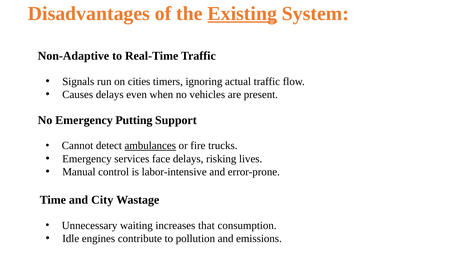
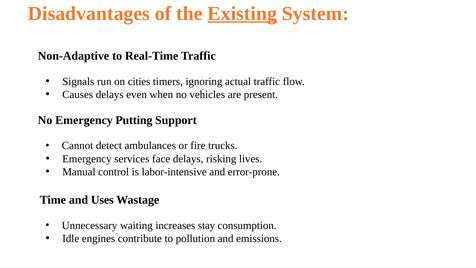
ambulances underline: present -> none (150, 146)
City: City -> Uses (102, 200)
that: that -> stay (207, 225)
